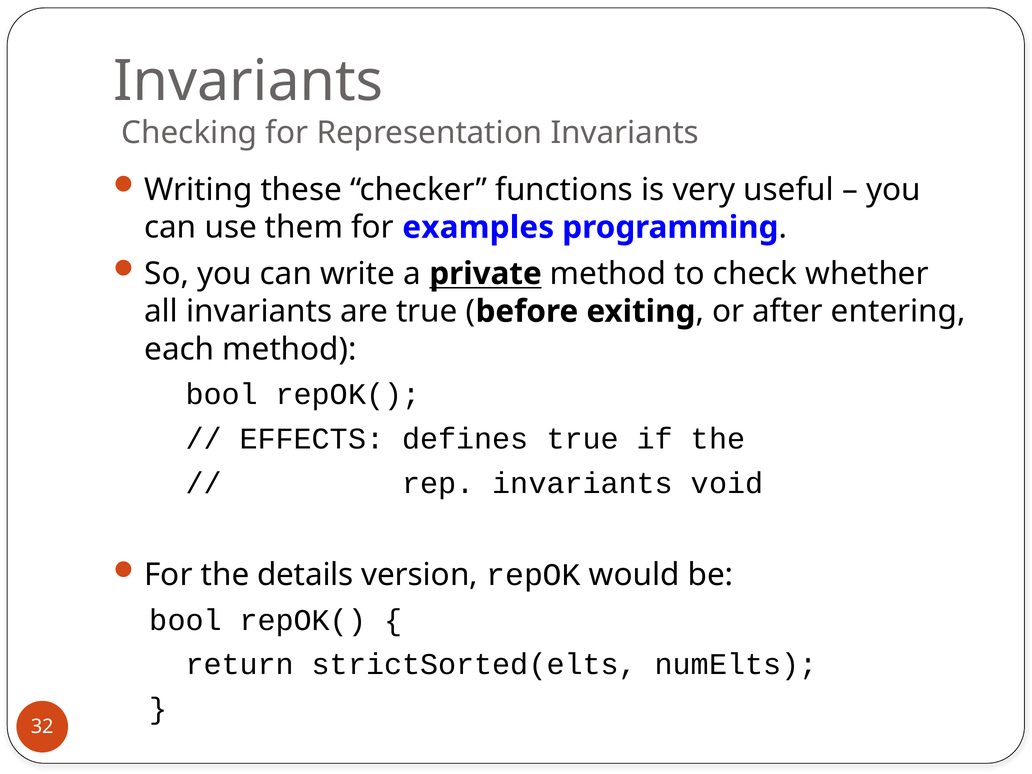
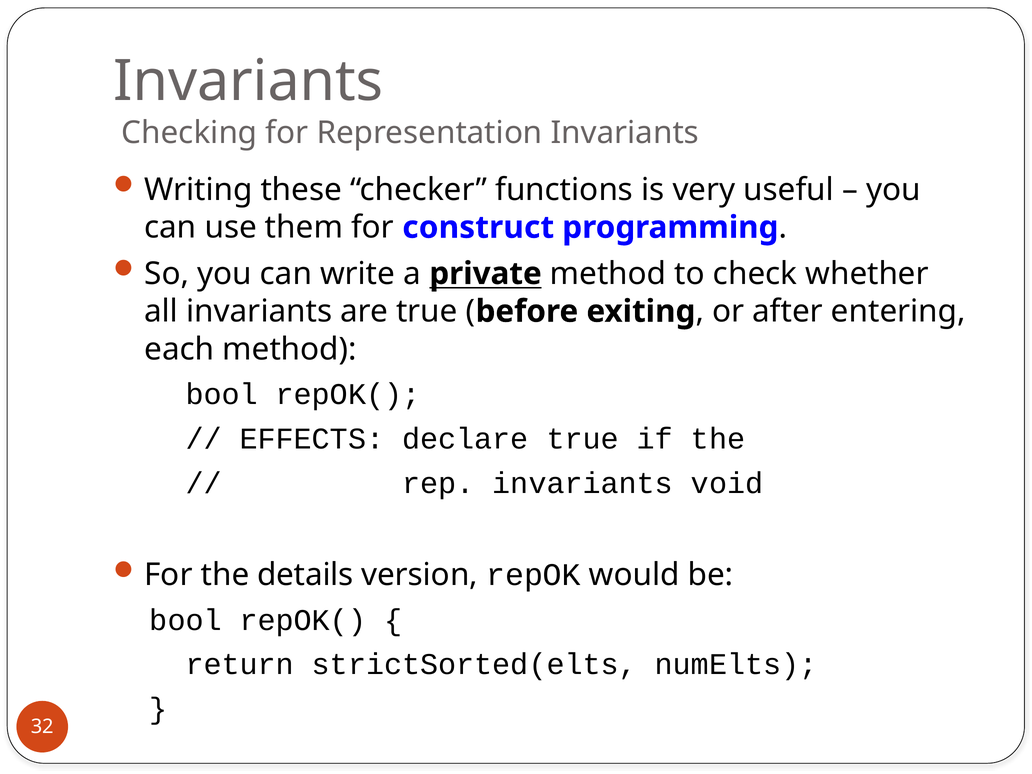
examples: examples -> construct (478, 227)
defines: defines -> declare (465, 439)
